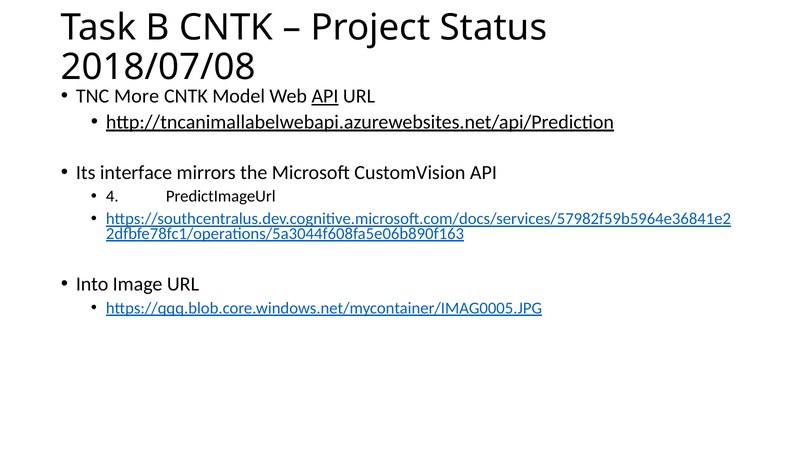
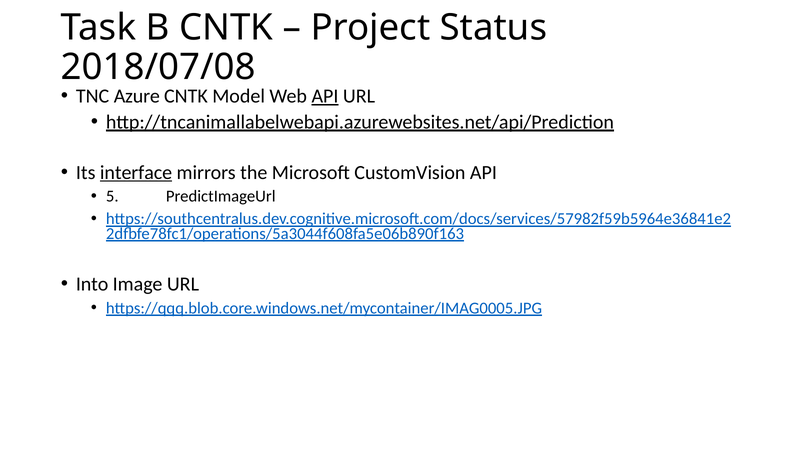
More: More -> Azure (137, 96)
interface underline: none -> present (136, 172)
4: 4 -> 5 (112, 196)
